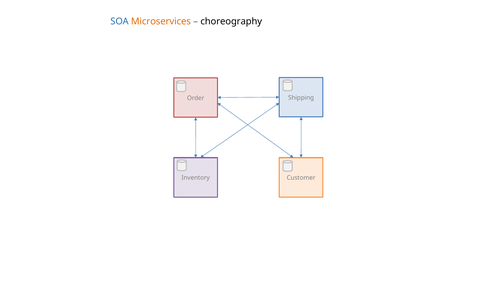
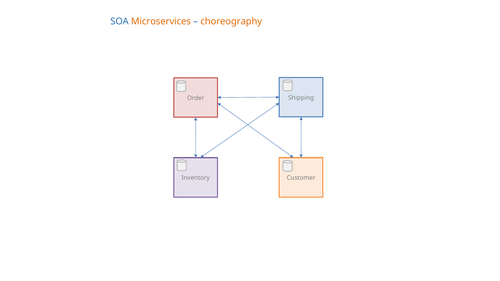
choreography colour: black -> orange (231, 21)
